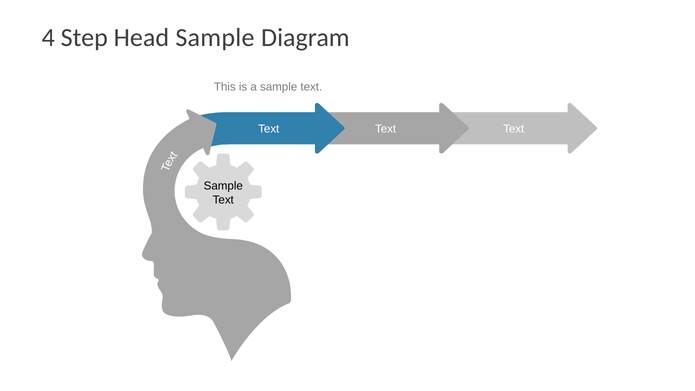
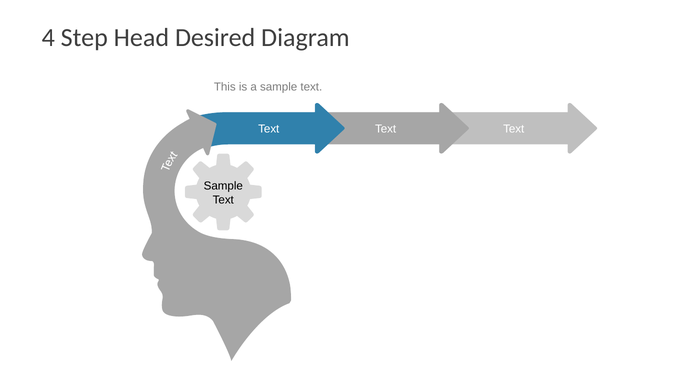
Head Sample: Sample -> Desired (215, 38)
